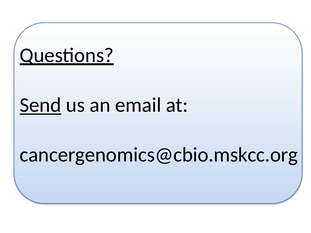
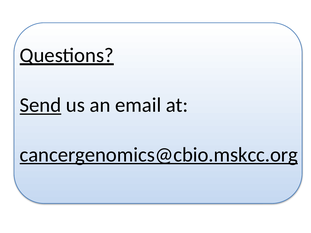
cancergenomics@cbio.mskcc.org underline: none -> present (159, 155)
